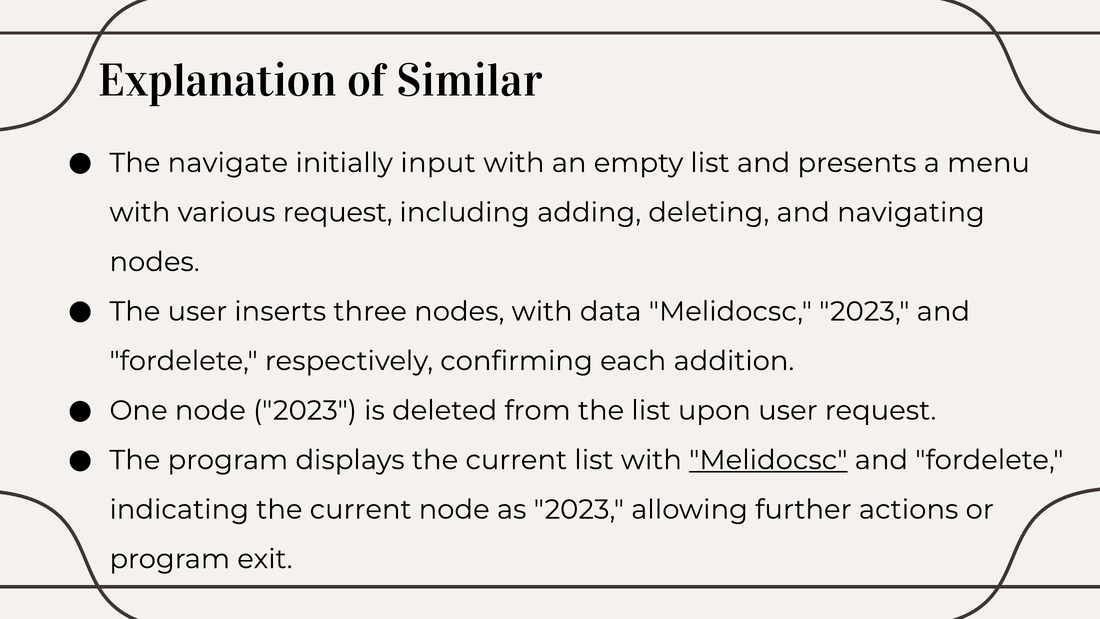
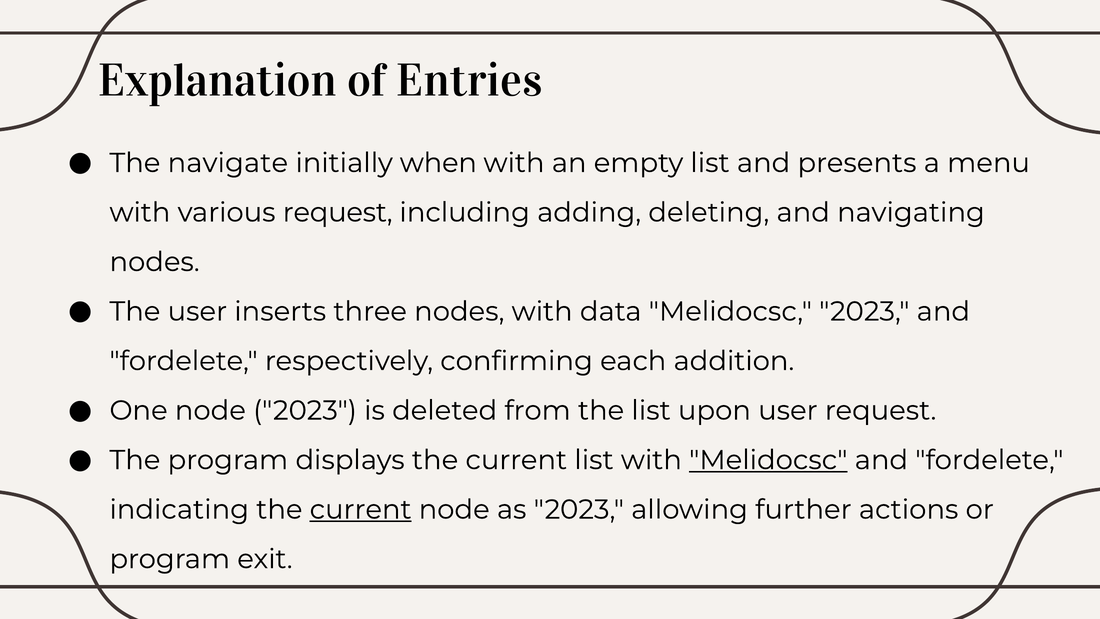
Similar: Similar -> Entries (470, 81)
input: input -> when (438, 163)
current underline: none -> present (361, 509)
